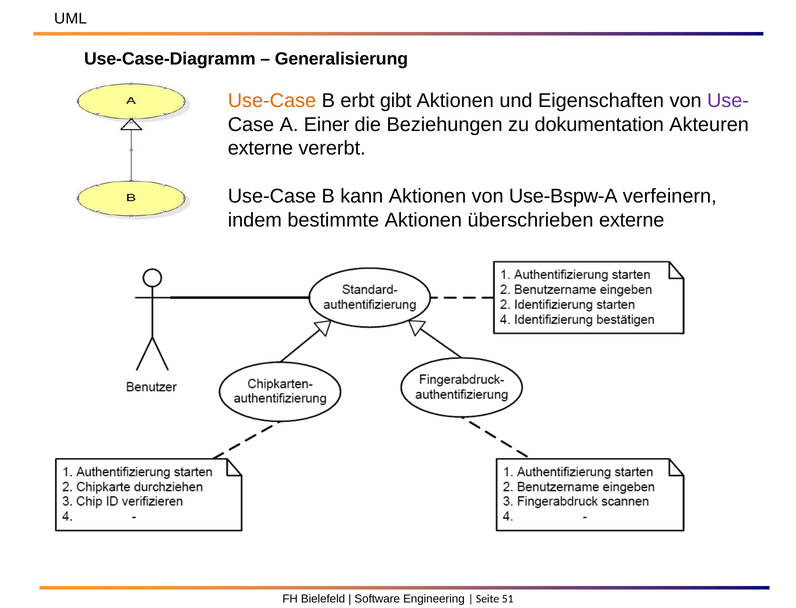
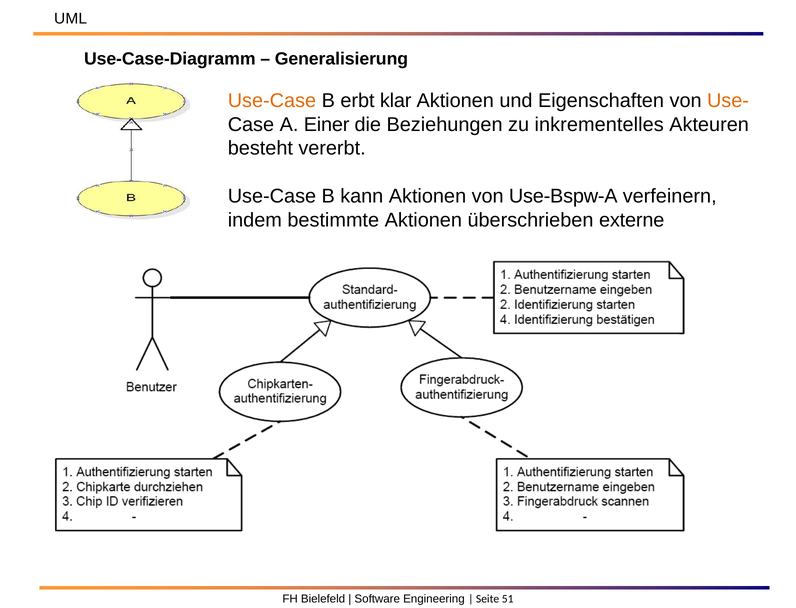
gibt: gibt -> klar (396, 101)
Use- colour: purple -> orange (728, 101)
dokumentation: dokumentation -> inkrementelles (599, 125)
externe: externe -> besteht (260, 148)
